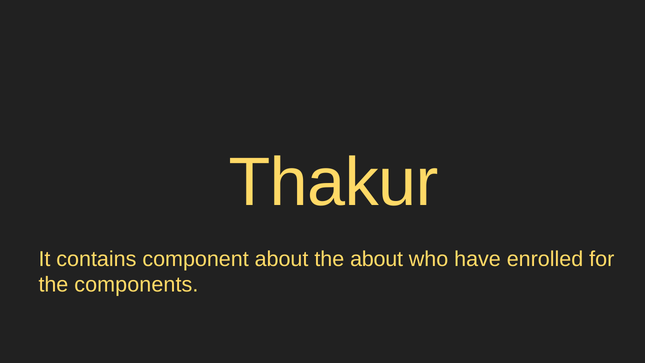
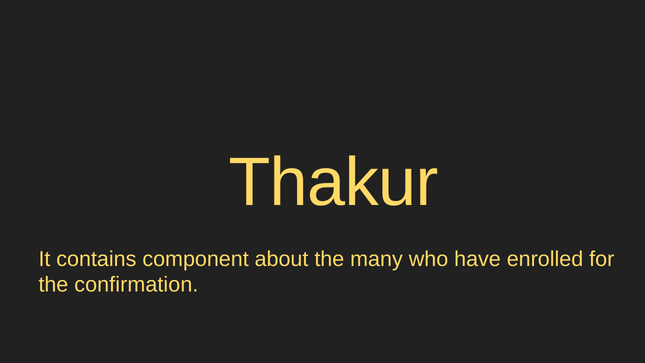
the about: about -> many (376, 259)
components: components -> confirmation (136, 285)
